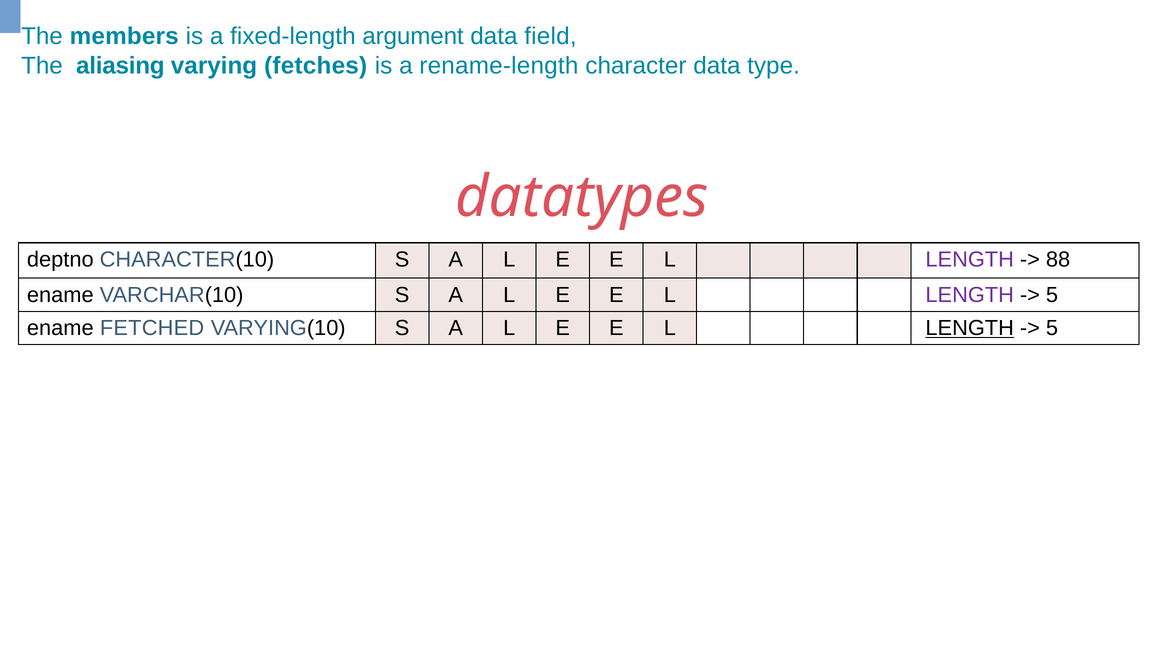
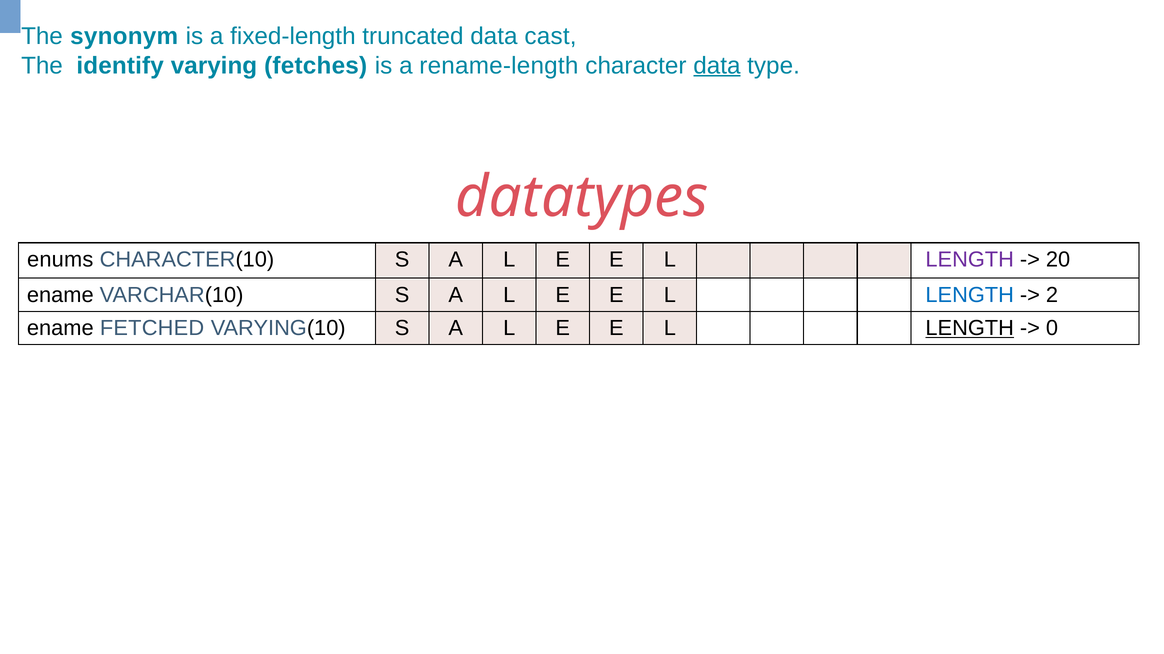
members: members -> synonym (124, 37)
argument: argument -> truncated (413, 37)
field: field -> cast (550, 37)
aliasing: aliasing -> identify (120, 66)
data underline: none -> present (717, 66)
deptno: deptno -> enums (60, 260)
88: 88 -> 20 (1058, 260)
LENGTH colour: purple -> blue (970, 295)
5: 5 -> 2 (1052, 295)
5: 5 -> 0 (1052, 329)
